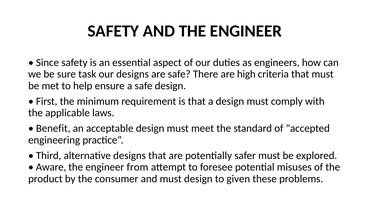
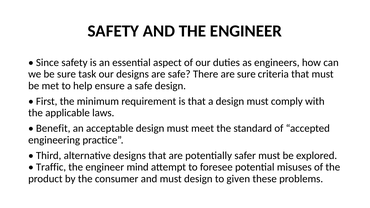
are high: high -> sure (246, 74)
Aware: Aware -> Traffic (51, 167)
from: from -> mind (138, 167)
